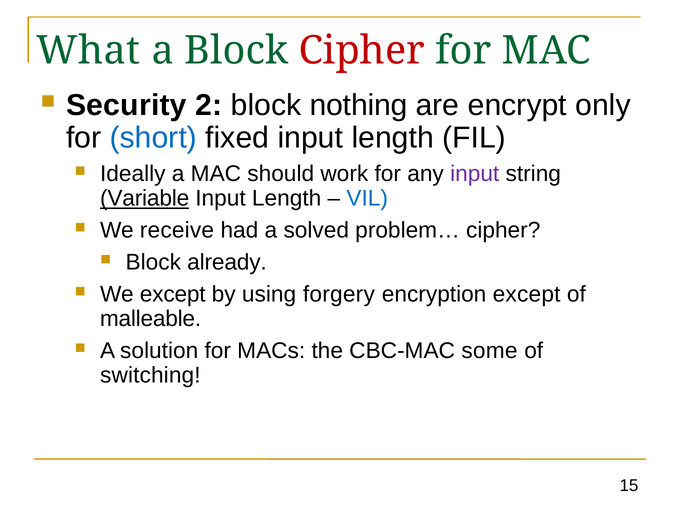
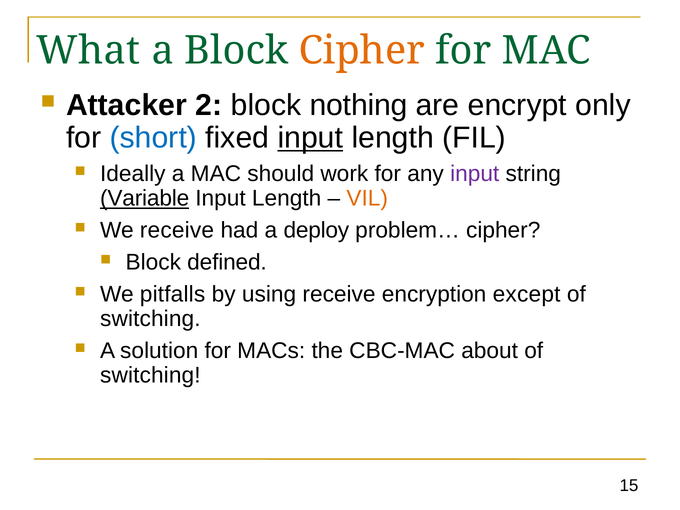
Cipher colour: red -> orange (362, 51)
Security: Security -> Attacker (126, 105)
input underline: none -> present (310, 138)
VIL colour: blue -> orange (367, 198)
solved: solved -> deploy (316, 230)
already: already -> defined (227, 262)
We except: except -> pitfalls (173, 294)
using forgery: forgery -> receive (339, 294)
malleable: malleable -> switching (150, 319)
some: some -> about (490, 351)
